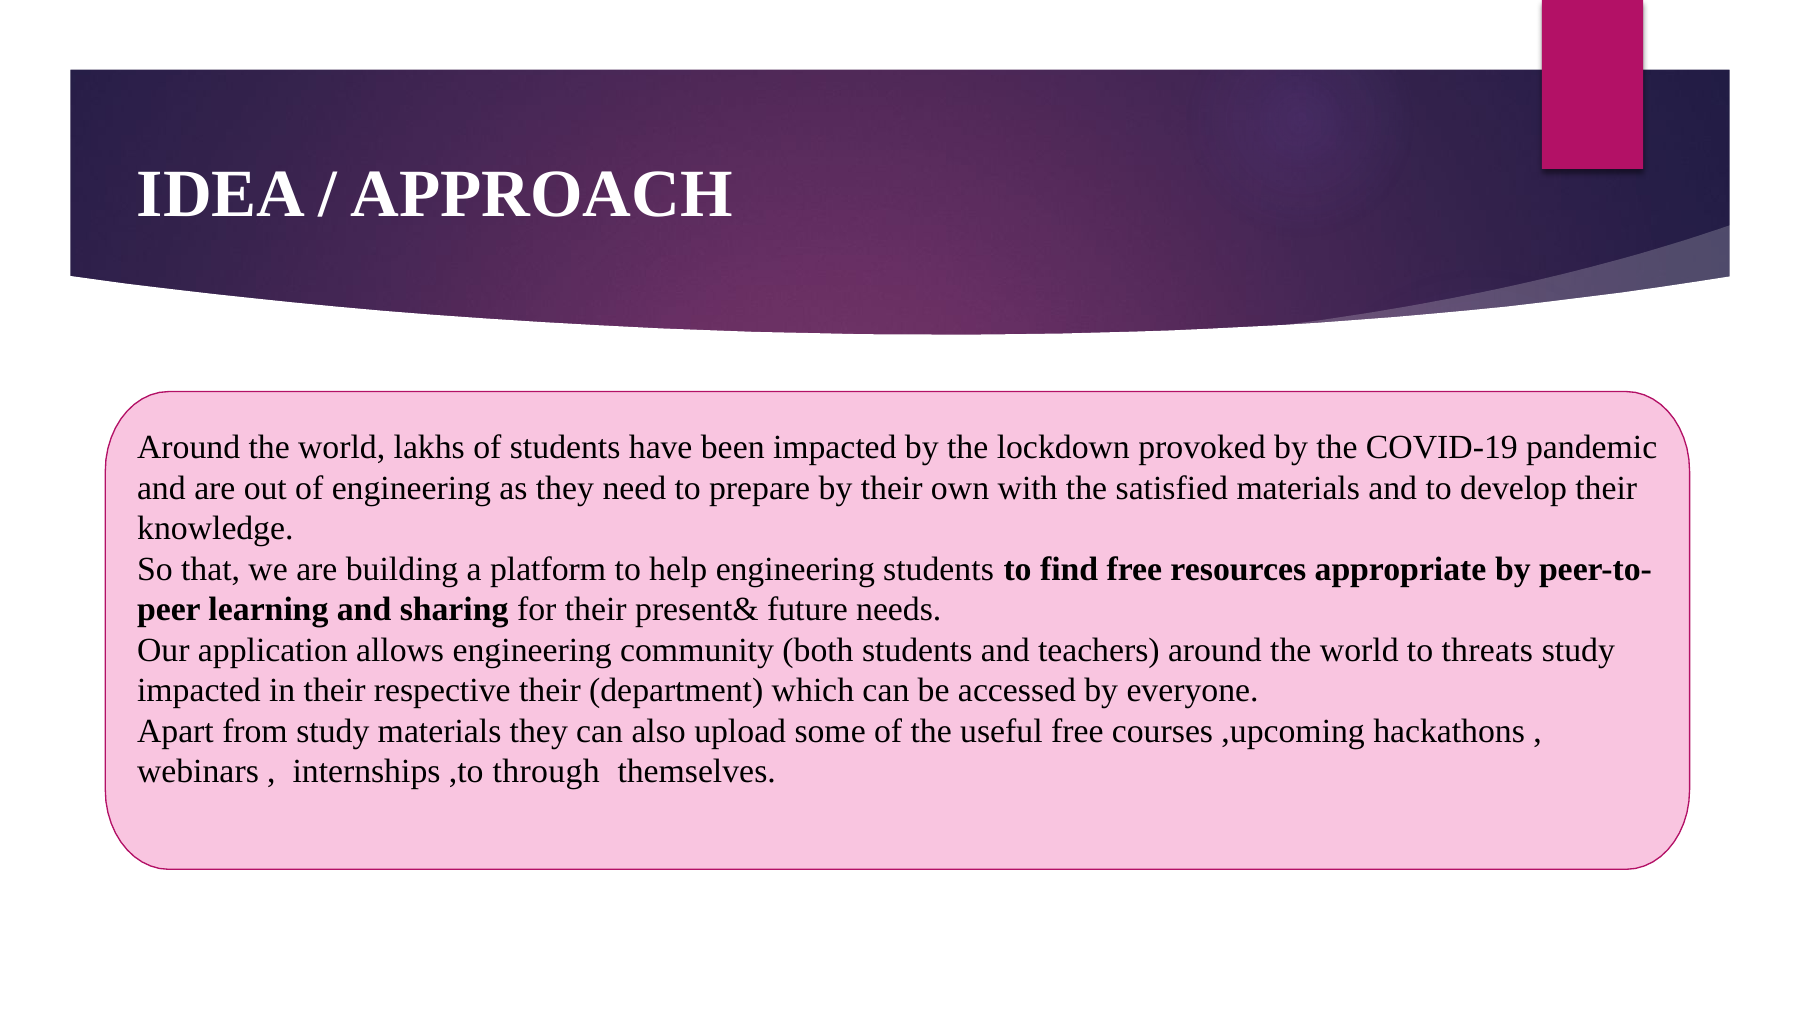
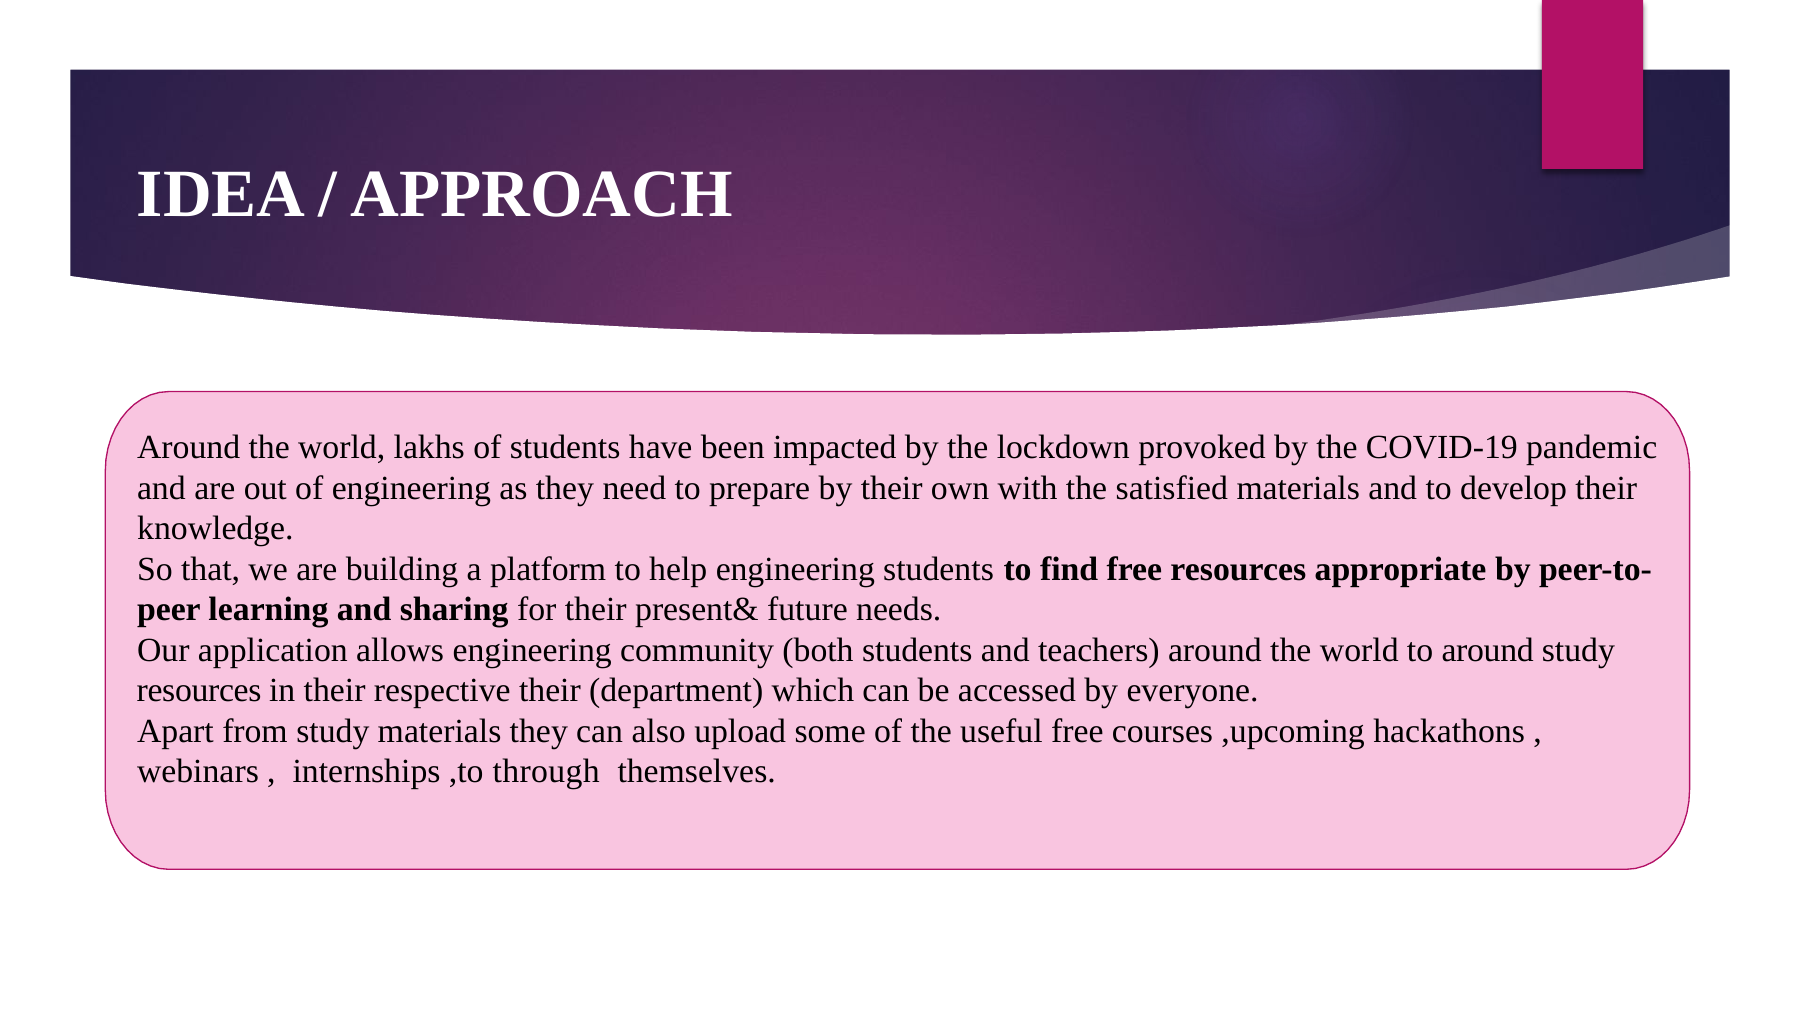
to threats: threats -> around (1488, 650)
impacted: impacted -> resources (199, 691)
